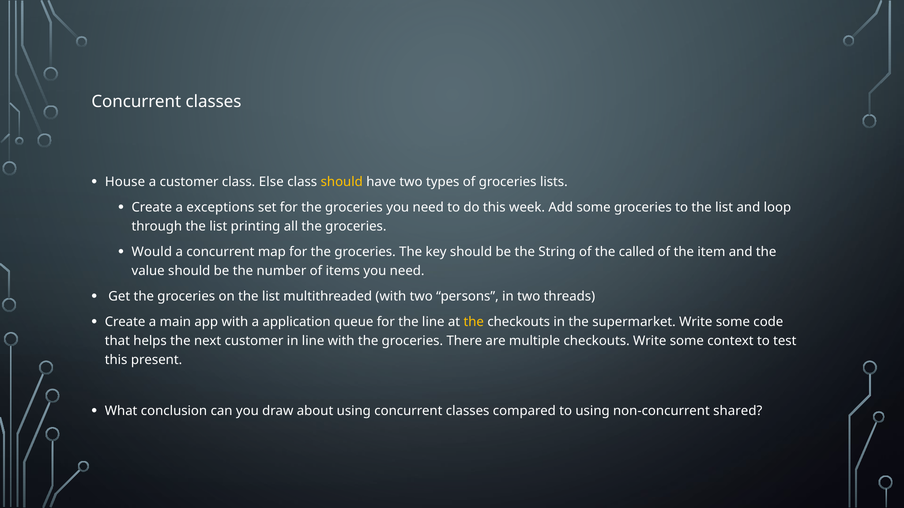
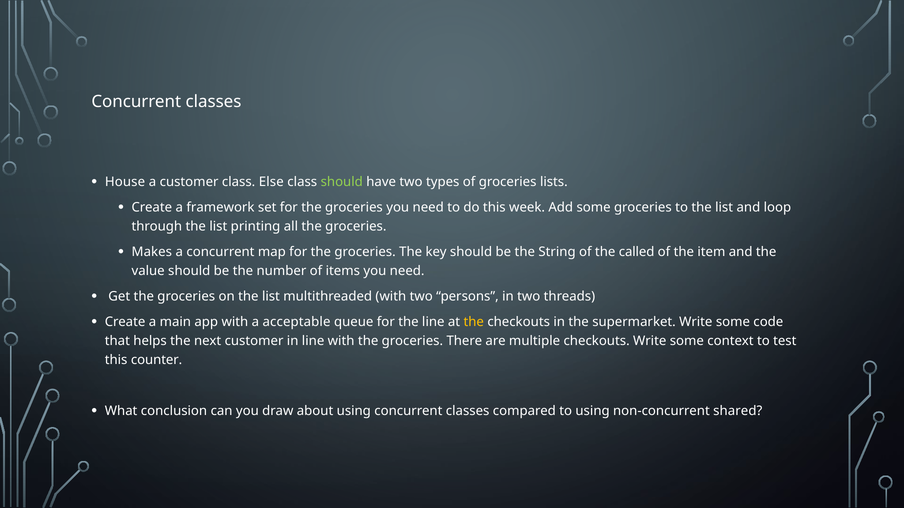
should colour: yellow -> light green (342, 182)
exceptions: exceptions -> framework (220, 208)
Would: Would -> Makes (152, 252)
application: application -> acceptable (297, 322)
present: present -> counter (157, 360)
